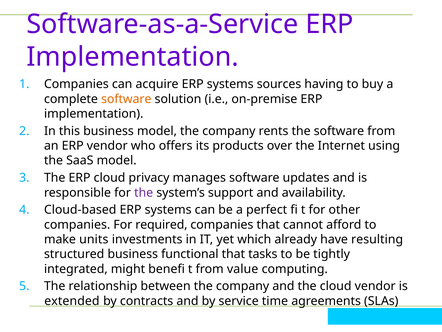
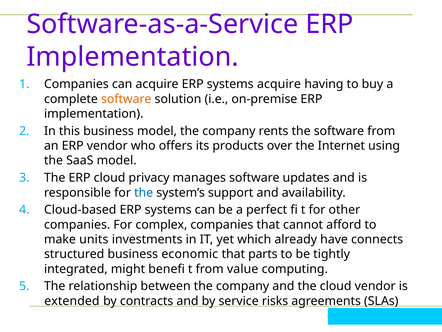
systems sources: sources -> acquire (279, 84)
the colour: purple -> blue (144, 192)
required: required -> complex (161, 224)
resulting: resulting -> connects (377, 239)
functional: functional -> economic (190, 254)
tasks: tasks -> parts (263, 254)
time: time -> risks (275, 301)
